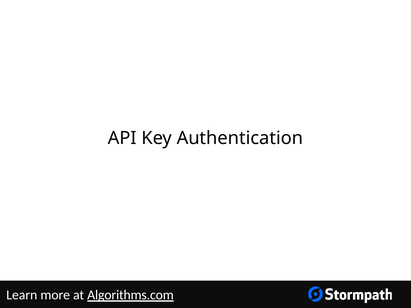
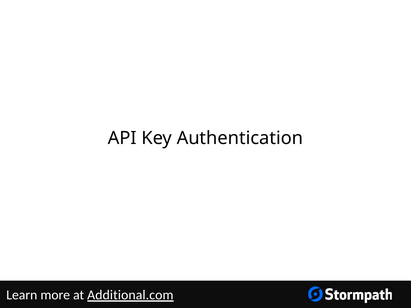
Algorithms.com: Algorithms.com -> Additional.com (130, 295)
